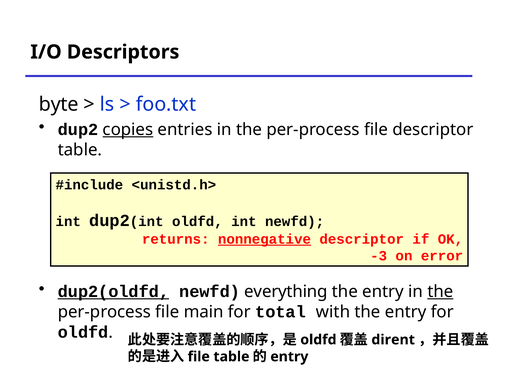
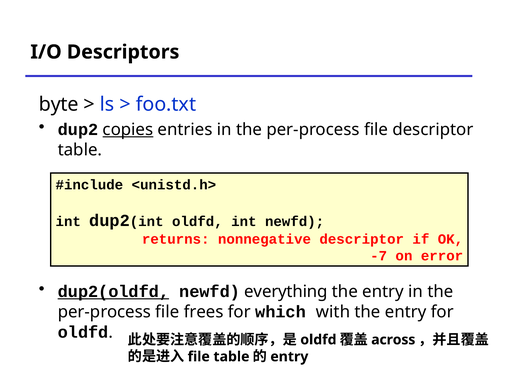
nonnegative underline: present -> none (264, 239)
-3: -3 -> -7 (379, 256)
the underline: present -> none (440, 291)
main: main -> frees (204, 311)
total: total -> which (281, 311)
dirent: dirent -> across (393, 339)
